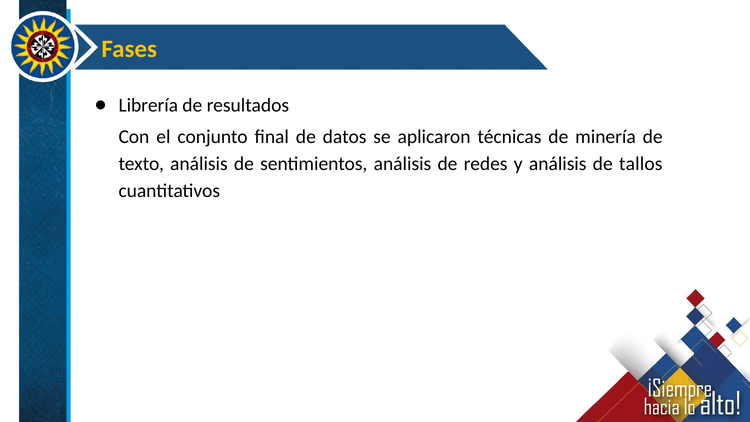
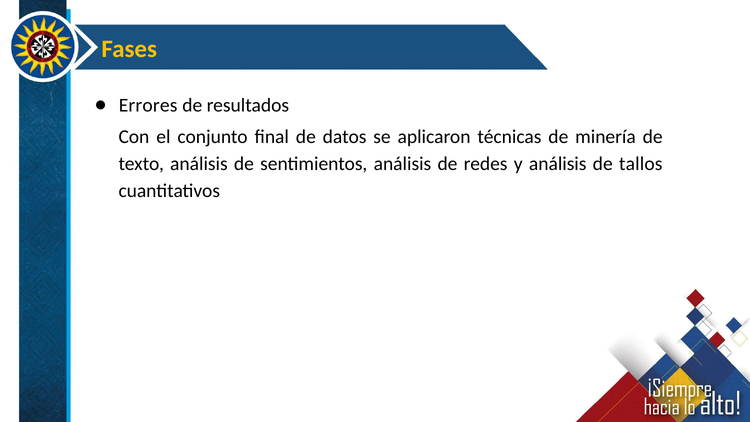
Librería: Librería -> Errores (148, 105)
